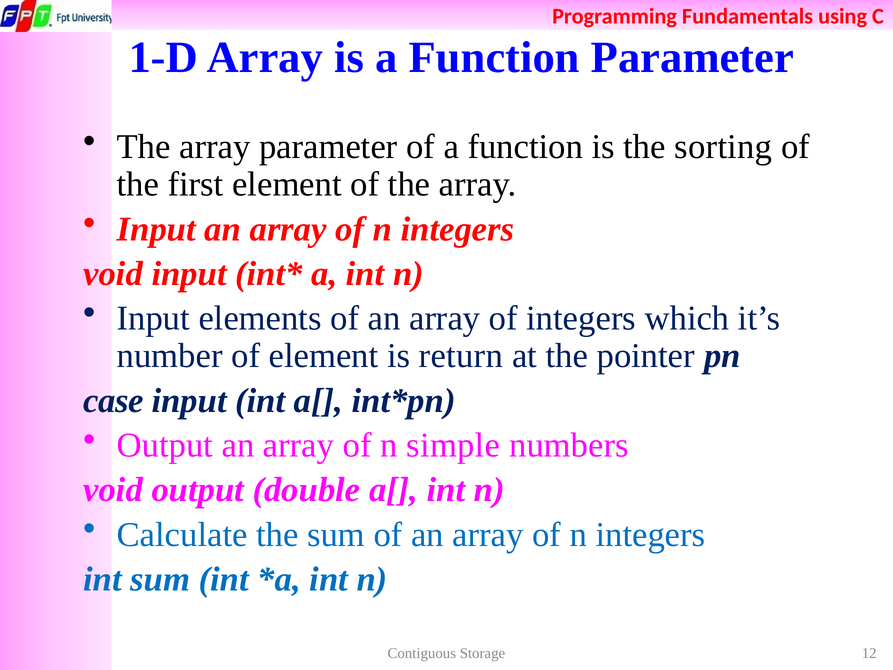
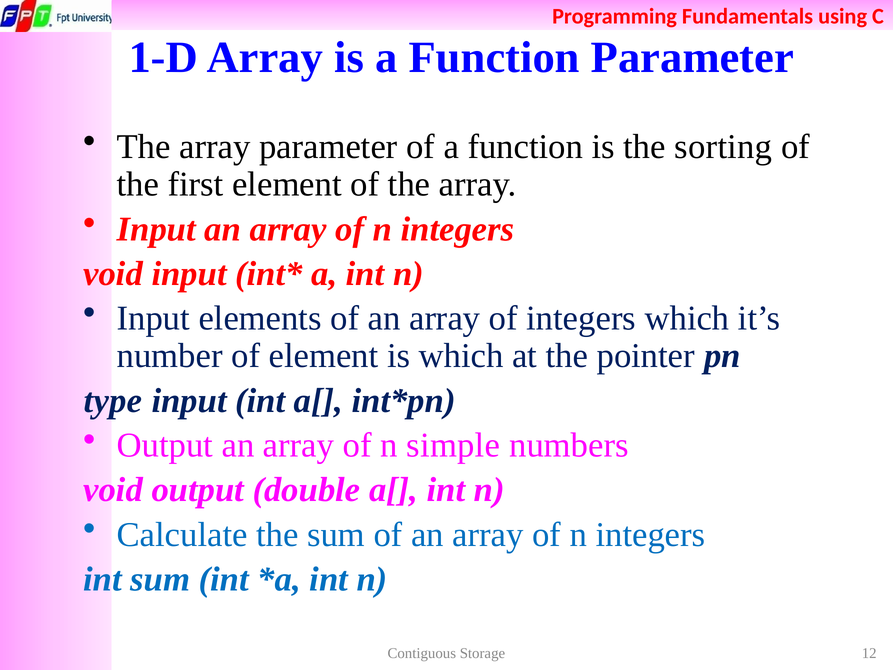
is return: return -> which (461, 356)
case: case -> type (113, 400)
